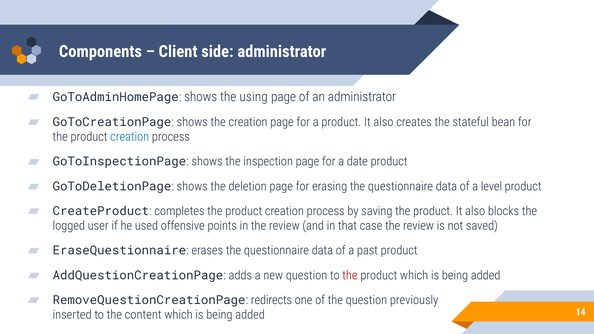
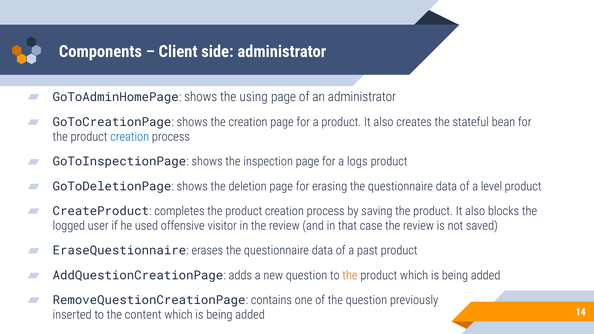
date: date -> logs (357, 162)
points: points -> visitor (222, 226)
the colour: red -> orange (350, 275)
redirects: redirects -> contains (271, 300)
